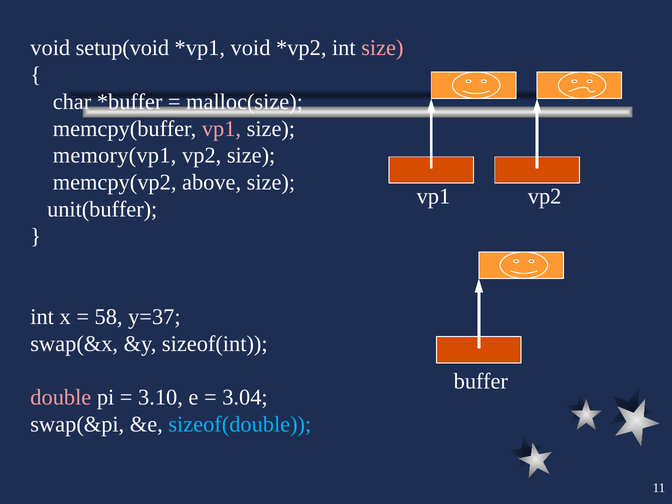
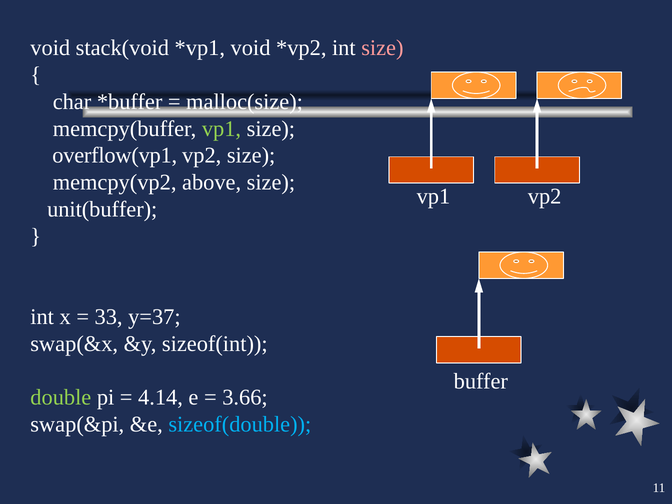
setup(void: setup(void -> stack(void (122, 48)
vp1 colour: pink -> light green (221, 129)
memory(vp1: memory(vp1 -> overflow(vp1 (115, 156)
58: 58 -> 33 (109, 317)
double colour: pink -> light green (61, 397)
3.10: 3.10 -> 4.14 (160, 397)
3.04: 3.04 -> 3.66 (245, 397)
